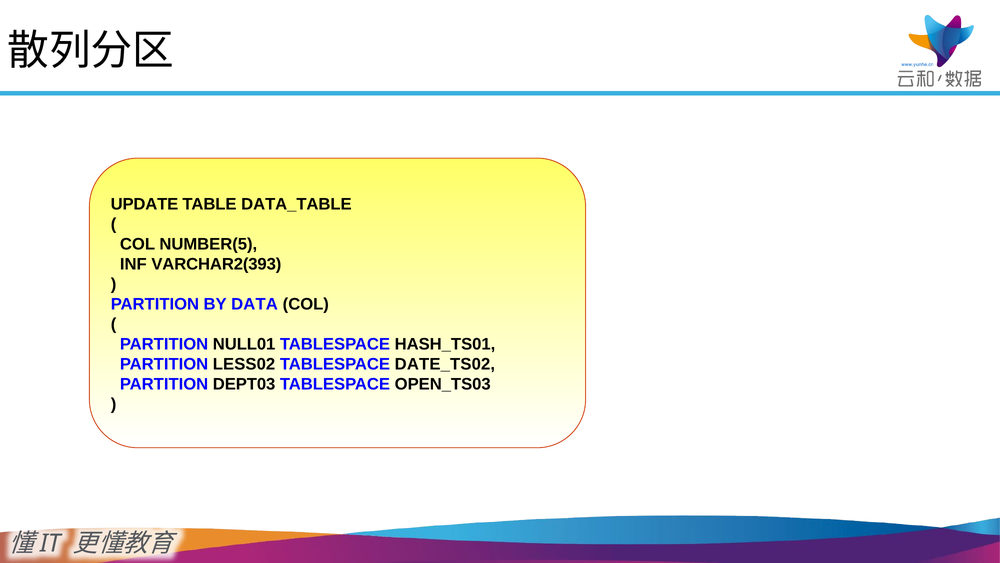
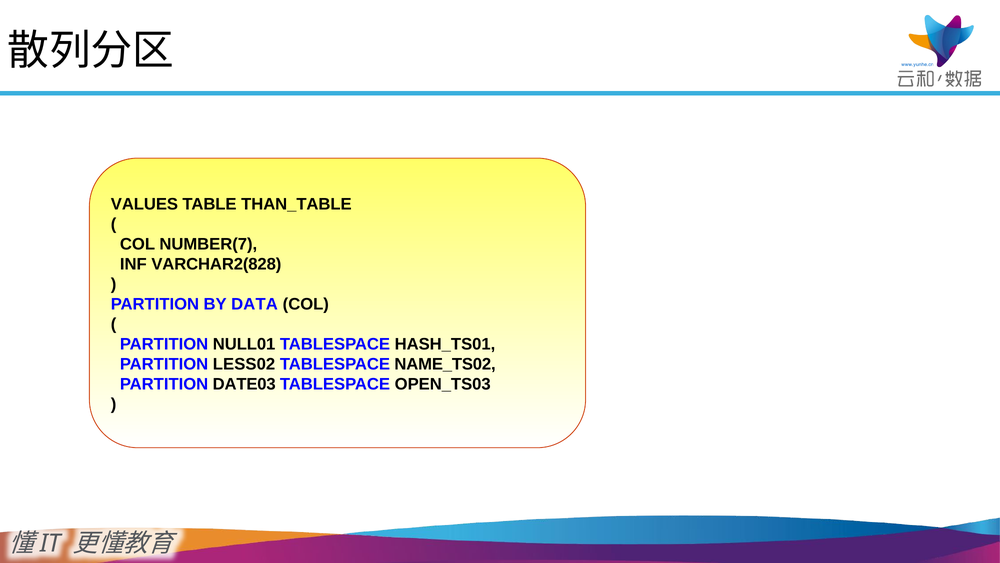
UPDATE: UPDATE -> VALUES (144, 204)
DATA_TABLE: DATA_TABLE -> THAN_TABLE (296, 204)
NUMBER(5: NUMBER(5 -> NUMBER(7 (208, 244)
VARCHAR2(393: VARCHAR2(393 -> VARCHAR2(828 (216, 264)
DATE_TS02: DATE_TS02 -> NAME_TS02 (445, 364)
DEPT03: DEPT03 -> DATE03 (244, 384)
